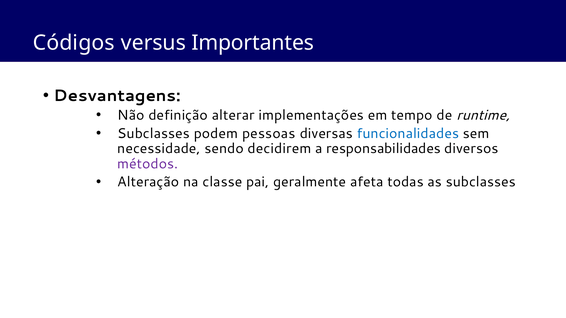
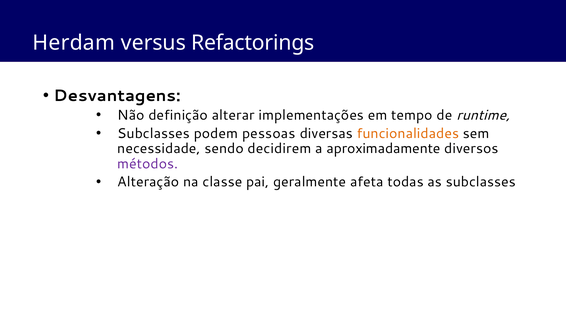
Códigos: Códigos -> Herdam (74, 43)
Importantes: Importantes -> Refactorings (253, 43)
funcionalidades colour: blue -> orange (408, 133)
responsabilidades: responsabilidades -> aproximadamente (384, 149)
